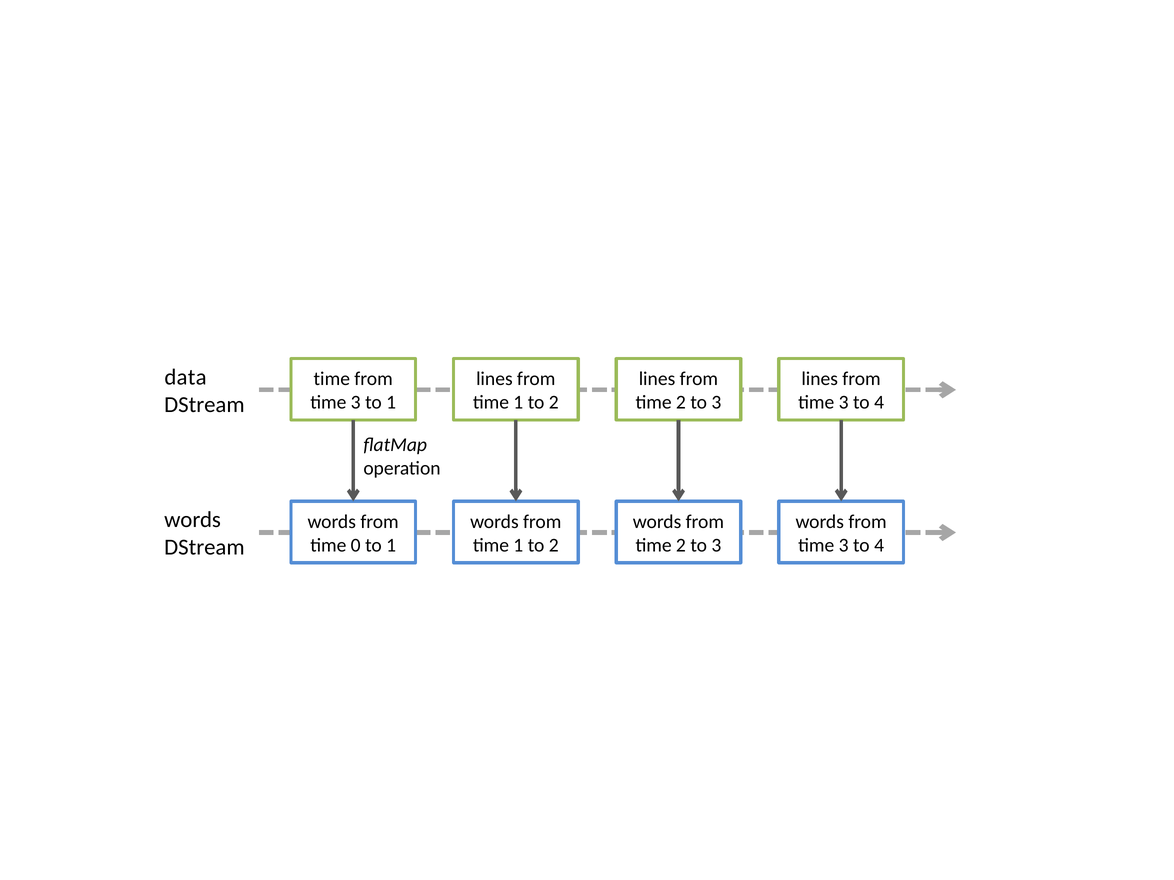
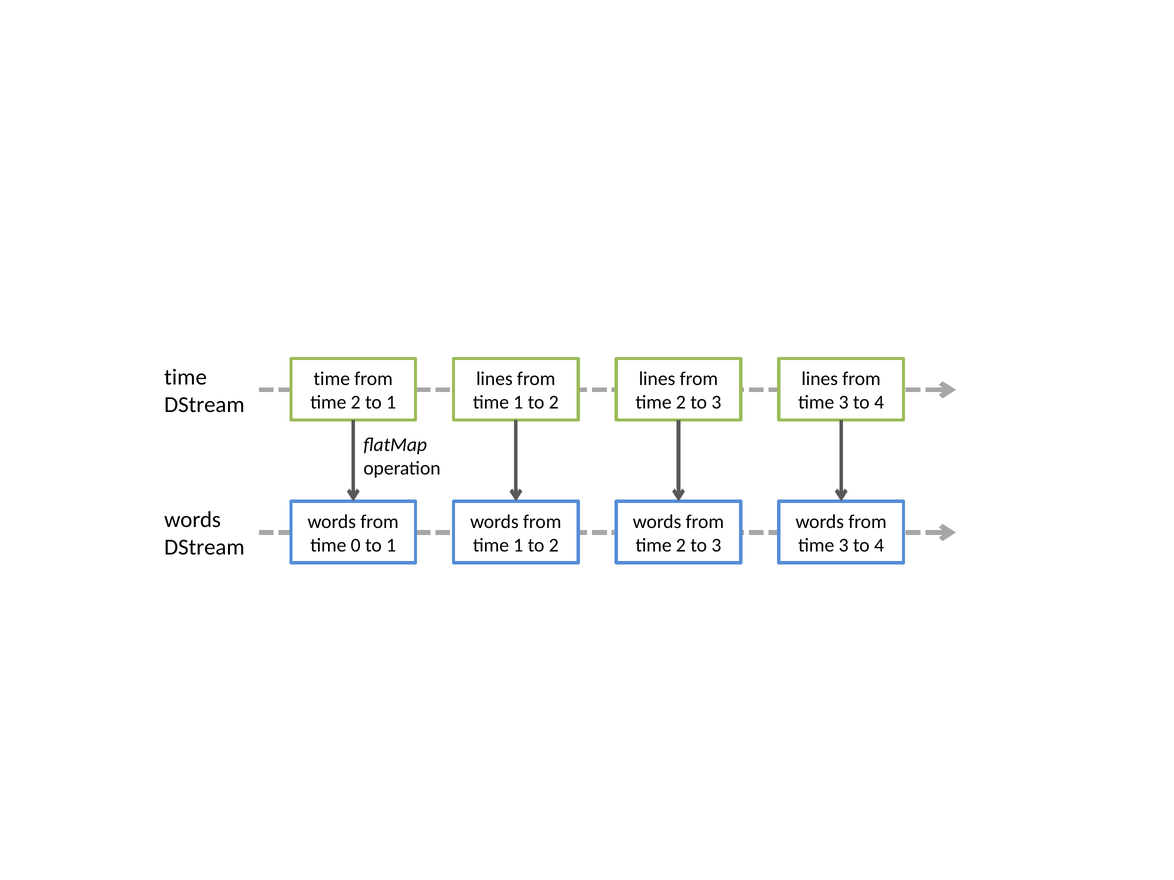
data: data -> time (186, 377)
3: 3 -> 2 (356, 403)
